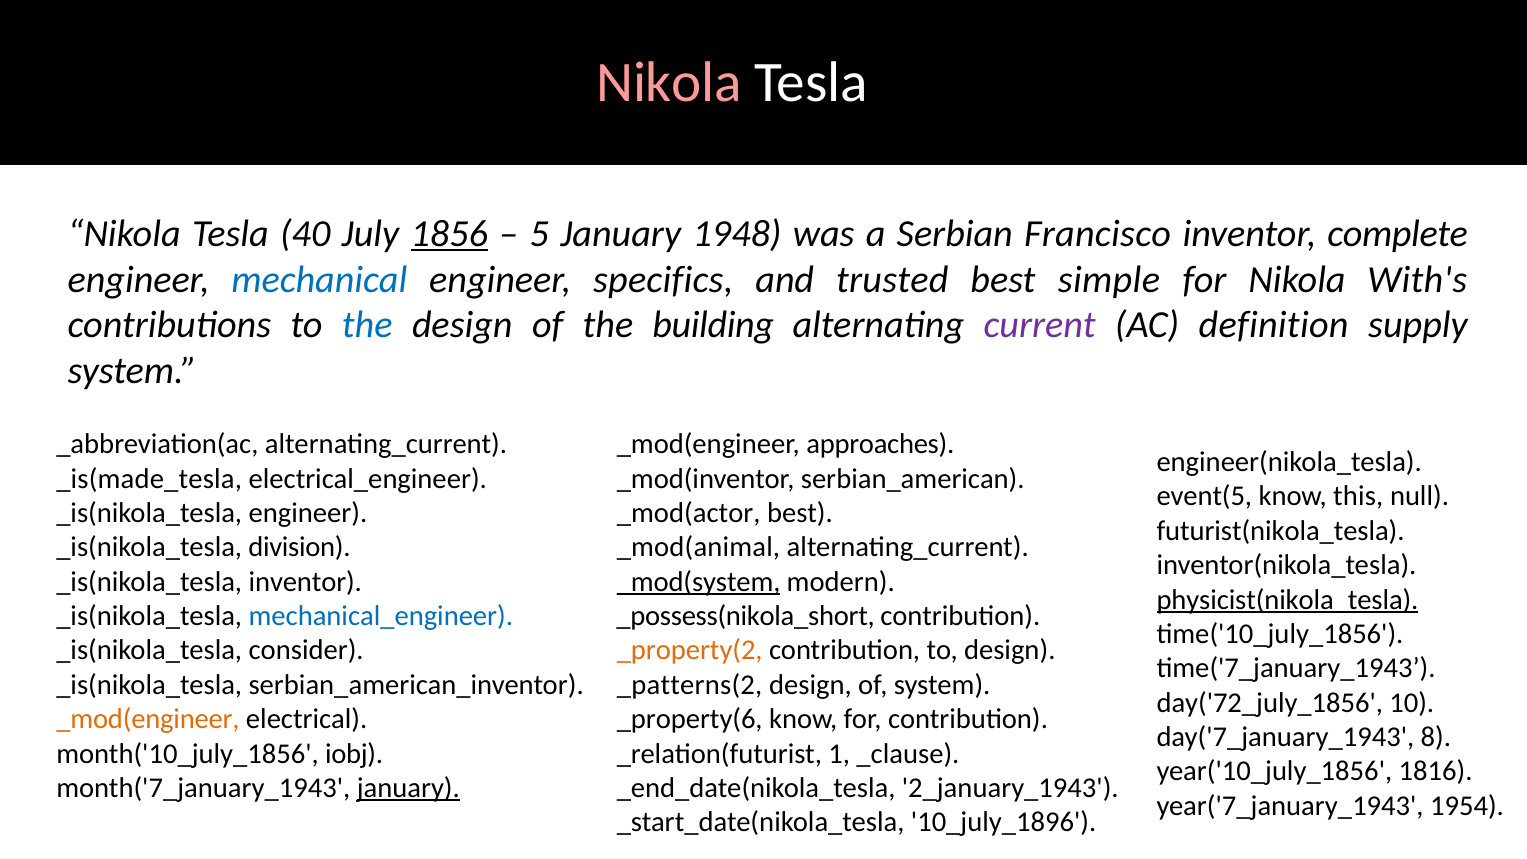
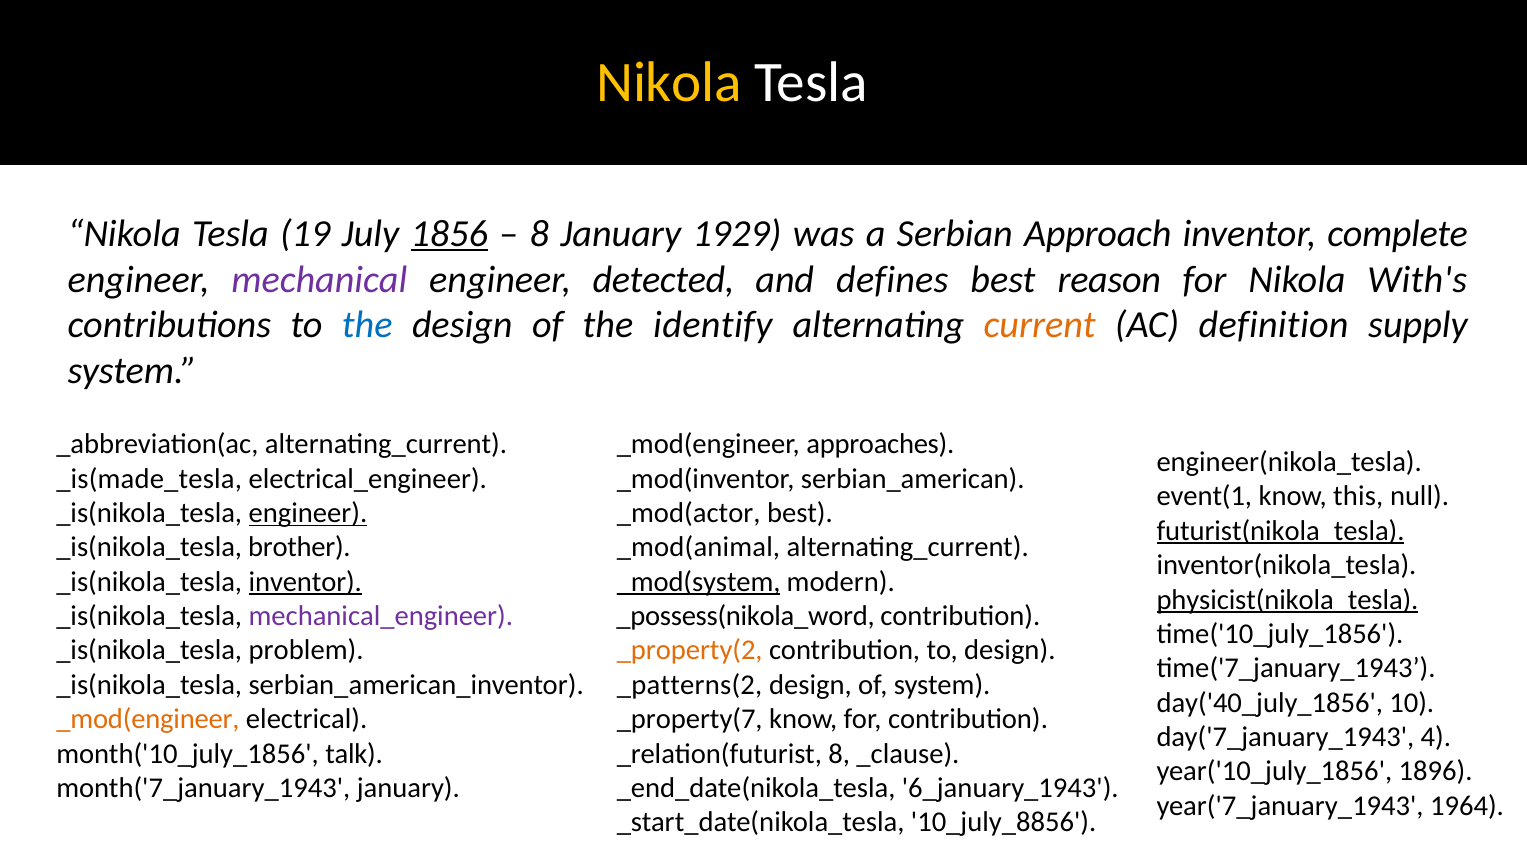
Nikola colour: pink -> yellow (669, 82)
40: 40 -> 19 (305, 234)
5: 5 -> 8 (539, 234)
1948: 1948 -> 1929 (737, 234)
Francisco: Francisco -> Approach (1098, 234)
mechanical colour: blue -> purple (319, 280)
specifics: specifics -> detected (663, 280)
trusted: trusted -> defines (892, 280)
simple: simple -> reason (1109, 280)
building: building -> identify (713, 325)
current colour: purple -> orange (1040, 325)
event(5: event(5 -> event(1 (1204, 496)
engineer underline: none -> present (308, 513)
futurist(nikola_tesla underline: none -> present (1281, 531)
division: division -> brother (299, 547)
inventor underline: none -> present (305, 582)
mechanical_engineer colour: blue -> purple (381, 616)
_possess(nikola_short: _possess(nikola_short -> _possess(nikola_word (746, 616)
consider: consider -> problem (306, 650)
day('72_july_1856: day('72_july_1856 -> day('40_july_1856 (1270, 703)
_property(6: _property(6 -> _property(7 (690, 719)
8: 8 -> 4 (1436, 737)
iobj: iobj -> talk (354, 754)
_relation(futurist 1: 1 -> 8 (839, 754)
1816: 1816 -> 1896 (1436, 771)
january underline: present -> none (408, 788)
2_january_1943: 2_january_1943 -> 6_january_1943 (1010, 788)
1954: 1954 -> 1964 (1467, 806)
10_july_1896: 10_july_1896 -> 10_july_8856 (1004, 822)
